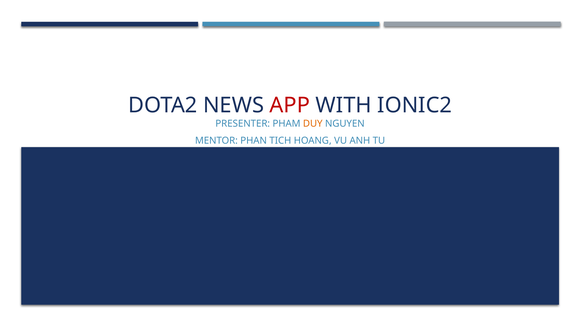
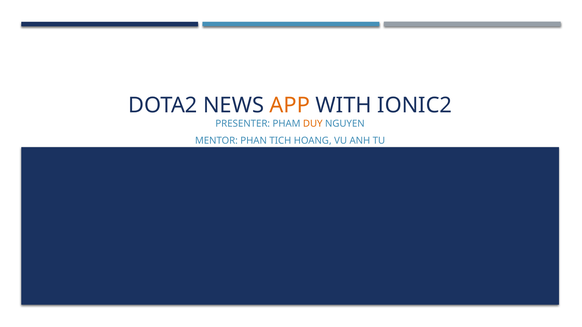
APP colour: red -> orange (290, 105)
